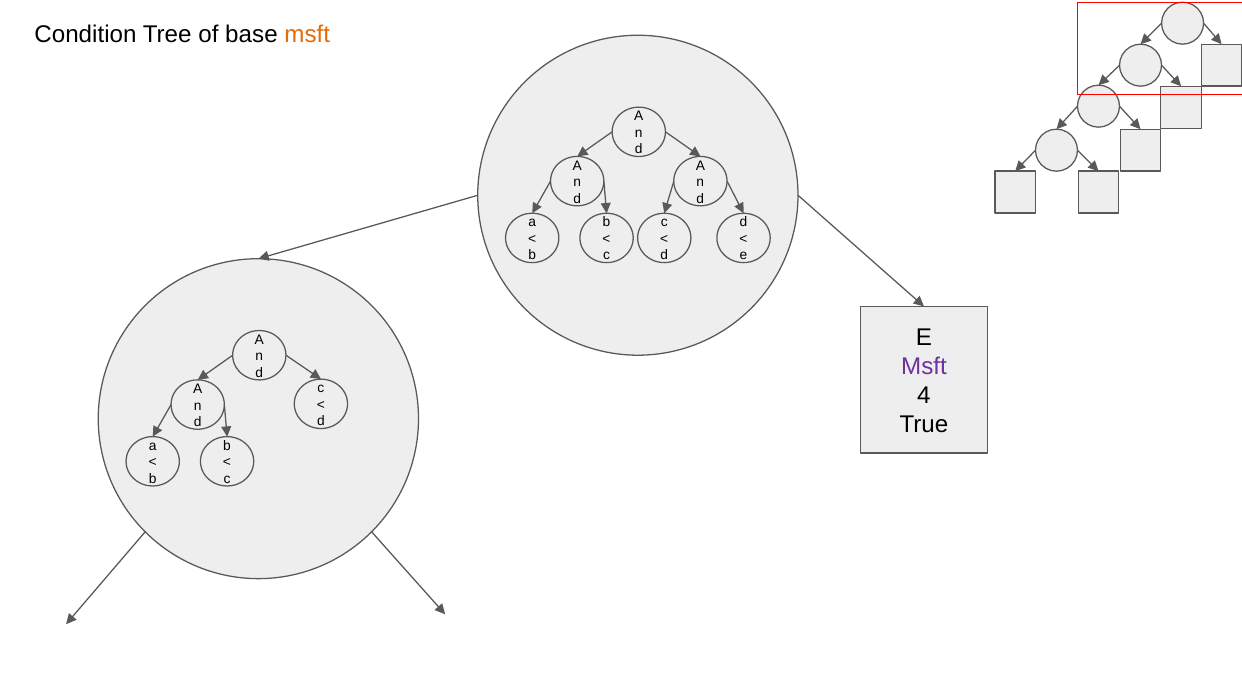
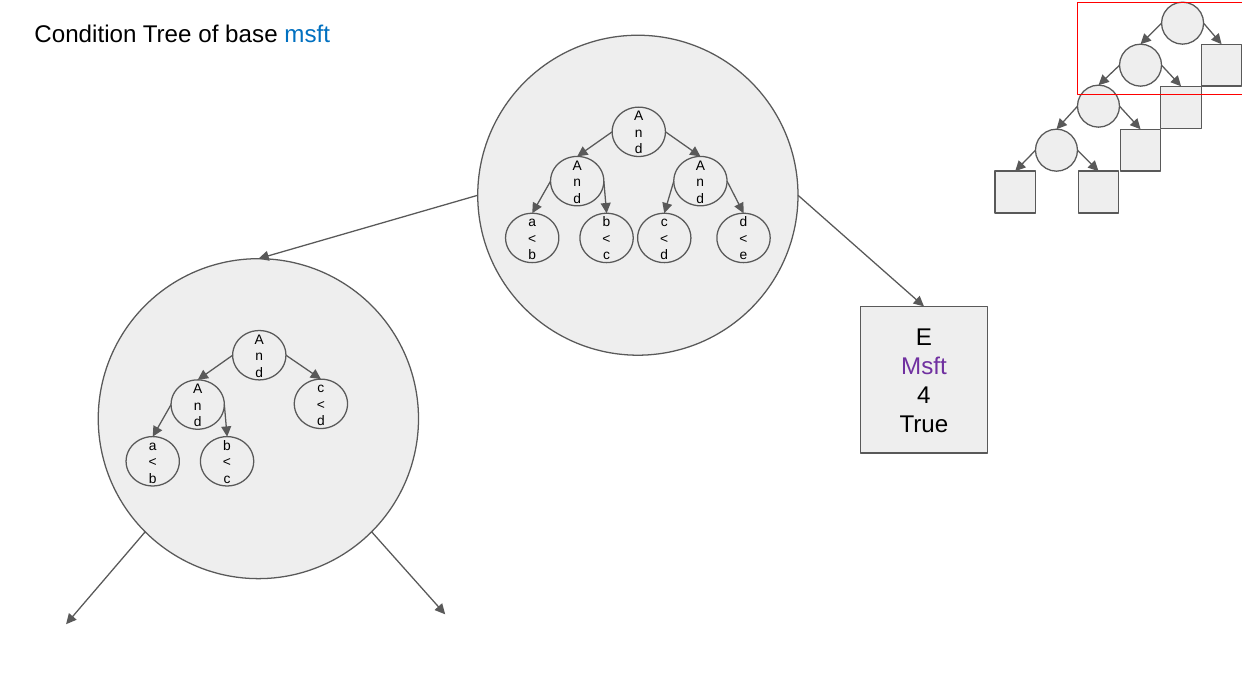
msft colour: orange -> blue (307, 34)
